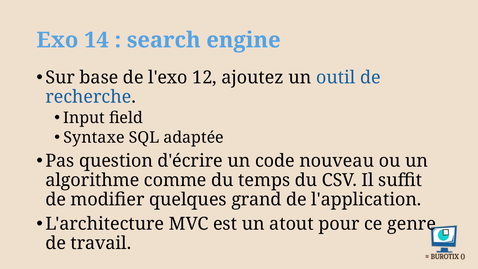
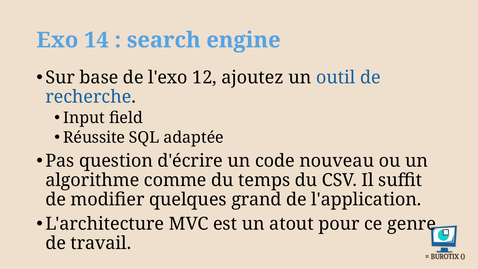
Syntaxe: Syntaxe -> Réussite (94, 138)
